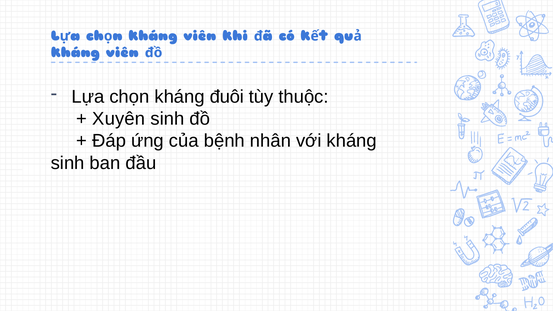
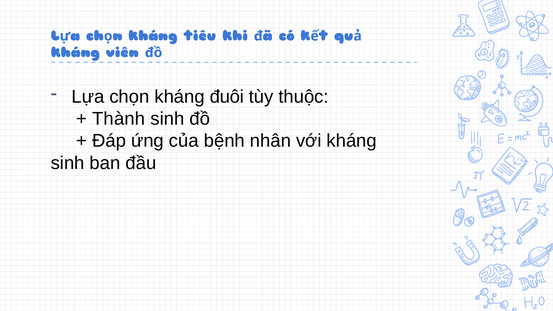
viên: viên -> tiêu (200, 36)
Xuyên: Xuyên -> Thành (119, 119)
